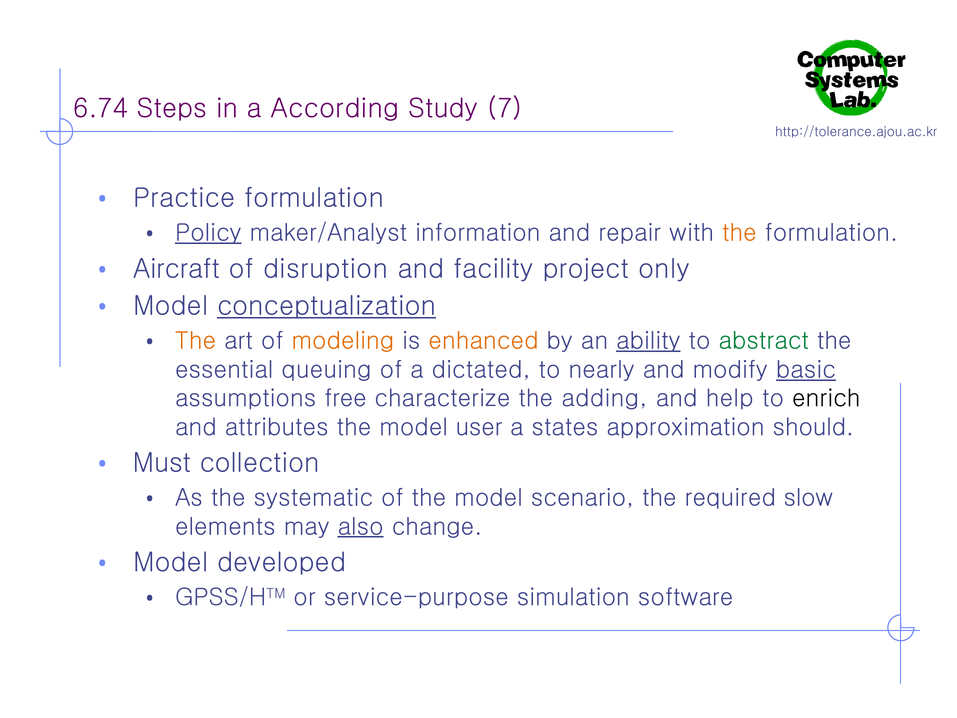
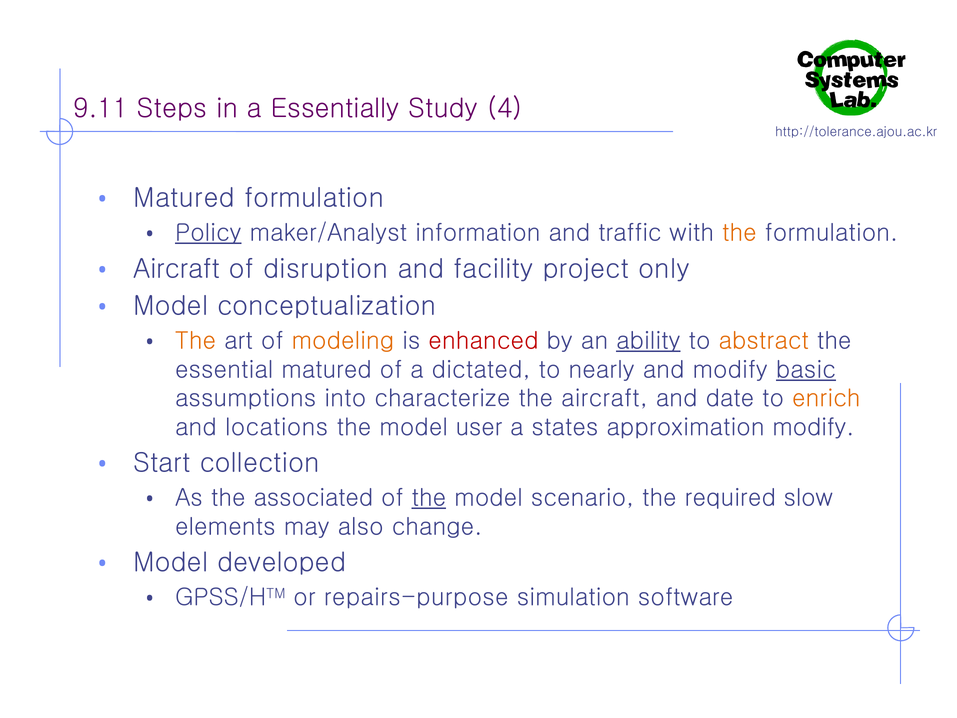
6.74: 6.74 -> 9.11 (101, 109)
According: According -> Essentially (335, 109)
7: 7 -> 4 (505, 109)
Practice: Practice -> Matured (184, 198)
repair: repair -> traffic (630, 233)
conceptualization underline: present -> none (327, 306)
enhanced colour: orange -> red (483, 341)
abstract colour: green -> orange (764, 341)
essential queuing: queuing -> matured (327, 370)
free: free -> into (345, 398)
the adding: adding -> aircraft (604, 398)
help: help -> date (730, 398)
enrich colour: black -> orange (826, 398)
attributes: attributes -> locations (277, 427)
approximation should: should -> modify (813, 427)
Must: Must -> Start (162, 463)
systematic: systematic -> associated (313, 498)
the underline: none -> present (429, 498)
also underline: present -> none (361, 526)
service-purpose: service-purpose -> repairs-purpose (416, 597)
